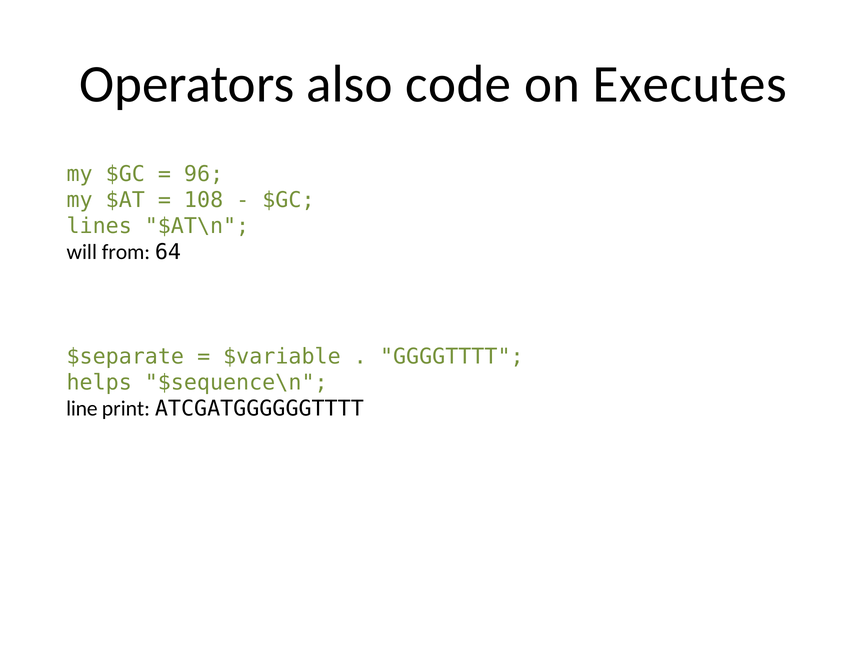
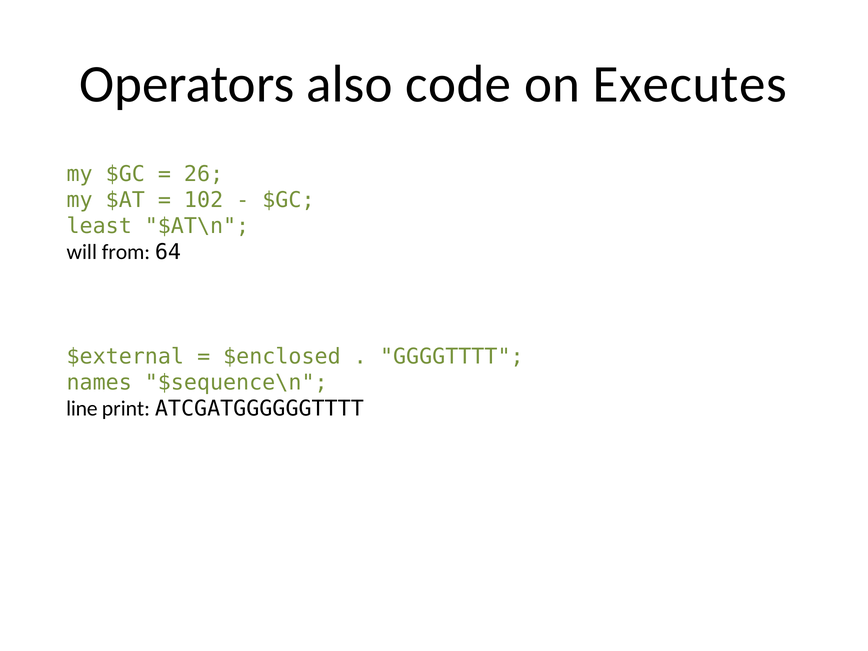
96: 96 -> 26 (204, 174)
108: 108 -> 102 (204, 200)
lines: lines -> least (99, 226)
$separate: $separate -> $external (125, 356)
$variable: $variable -> $enclosed (282, 356)
helps: helps -> names (99, 382)
